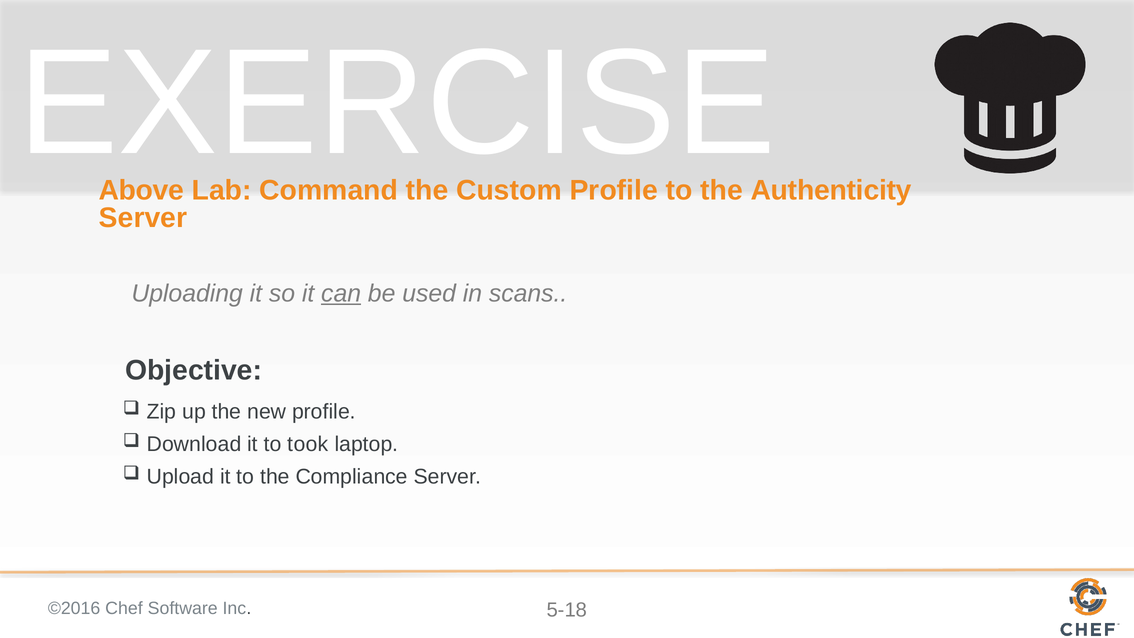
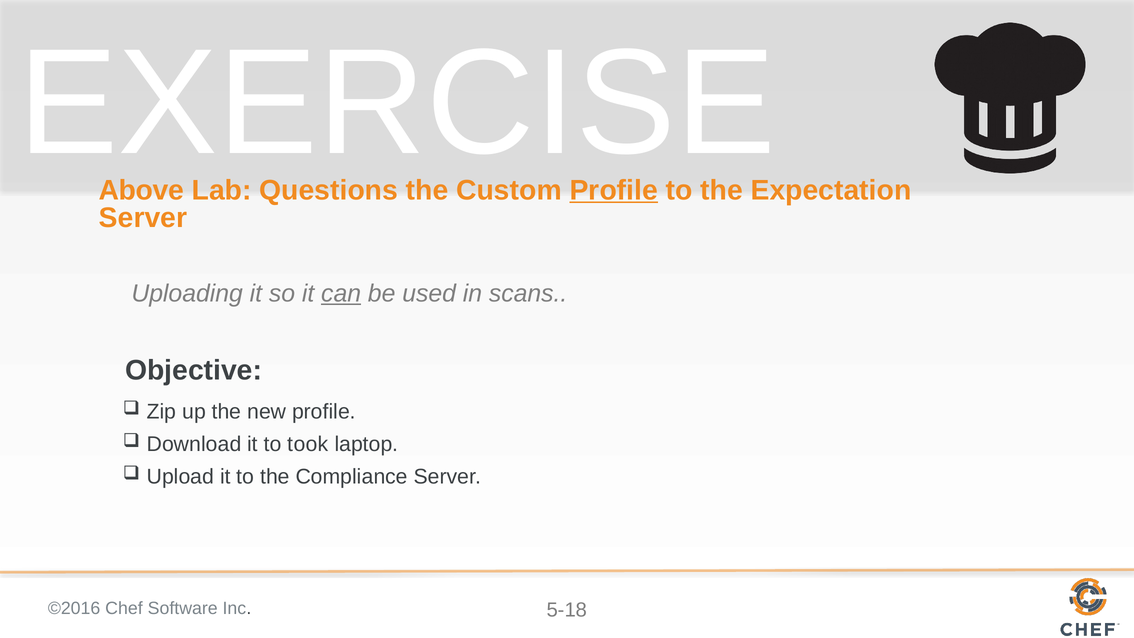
Command: Command -> Questions (329, 190)
Profile underline: none -> present (614, 190)
Authenticity: Authenticity -> Expectation (831, 190)
